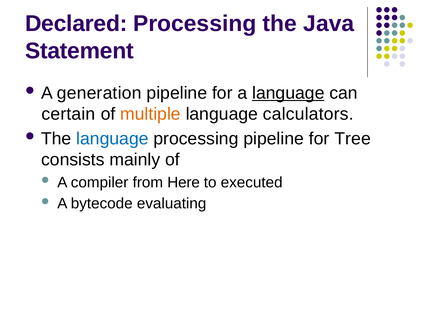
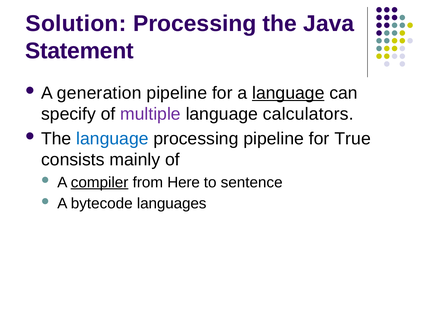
Declared: Declared -> Solution (76, 24)
certain: certain -> specify (68, 114)
multiple colour: orange -> purple (151, 114)
Tree: Tree -> True (353, 139)
compiler underline: none -> present (100, 183)
executed: executed -> sentence (252, 183)
evaluating: evaluating -> languages (172, 204)
